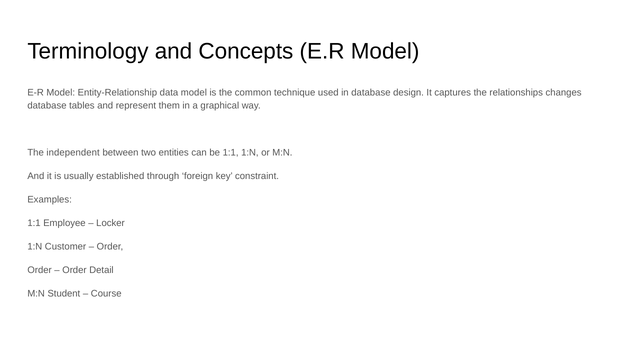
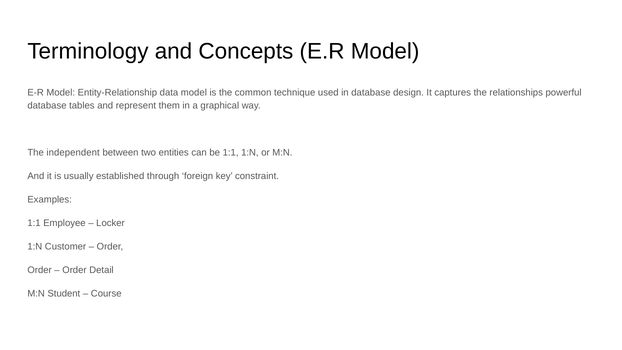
changes: changes -> powerful (564, 93)
